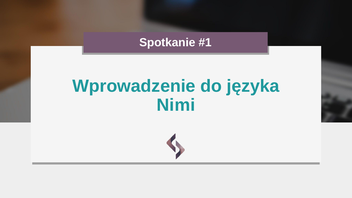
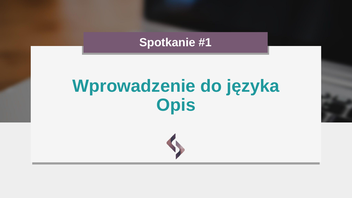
Nimi: Nimi -> Opis (176, 105)
